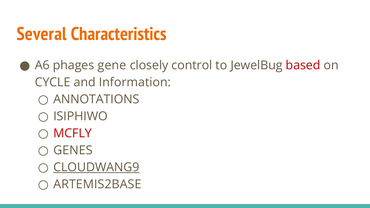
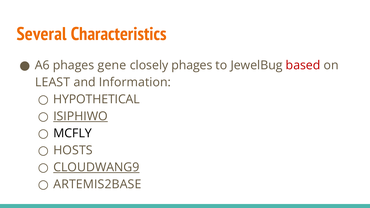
closely control: control -> phages (192, 65)
CYCLE: CYCLE -> LEAST (53, 82)
ANNOTATIONS: ANNOTATIONS -> HYPOTHETICAL (96, 99)
ISIPHIWO underline: none -> present (81, 116)
MCFLY colour: red -> black (73, 133)
GENES: GENES -> HOSTS (73, 150)
